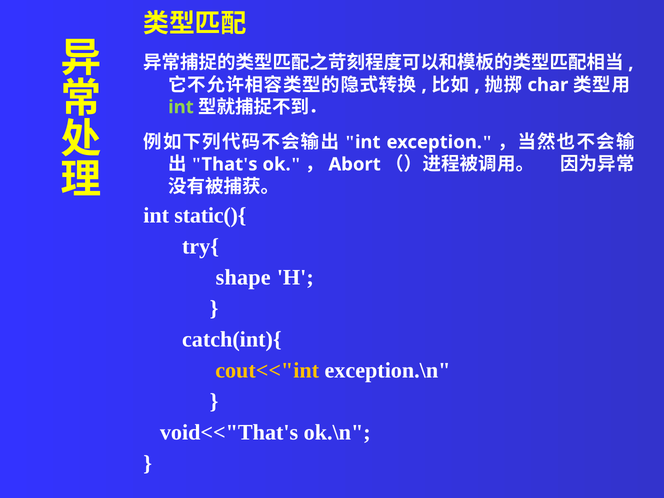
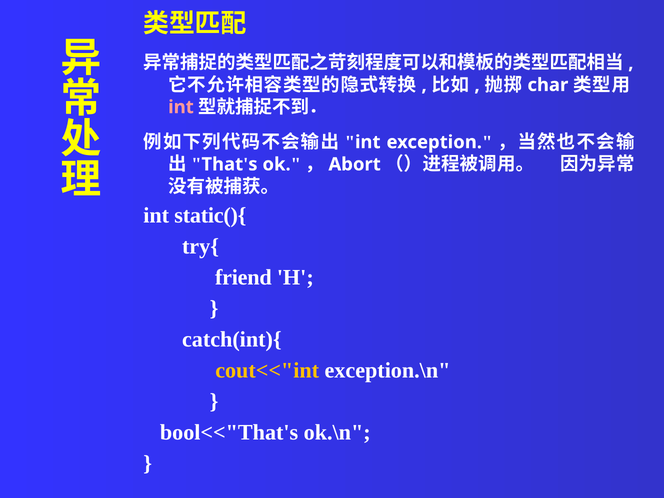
int colour: light green -> pink (181, 107)
shape: shape -> friend (243, 277)
void<<"That's: void<<"That's -> bool<<"That's (229, 432)
